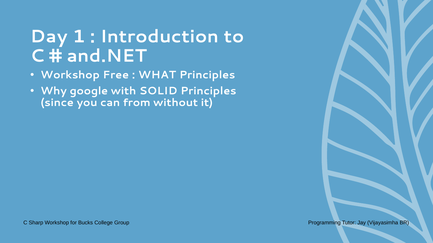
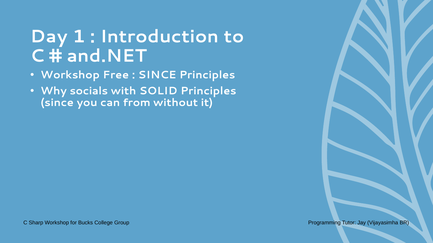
WHAT: WHAT -> SINCE (157, 75)
google: google -> socials (89, 91)
